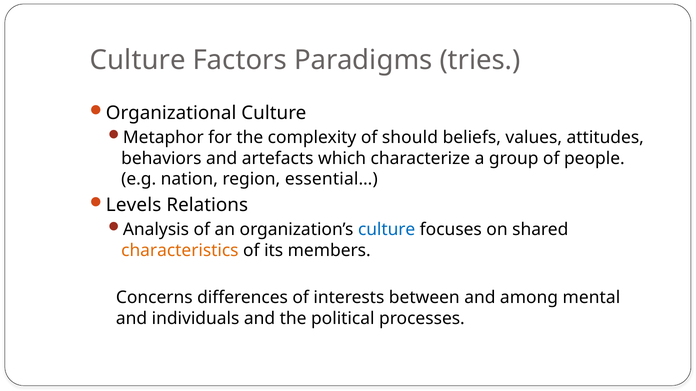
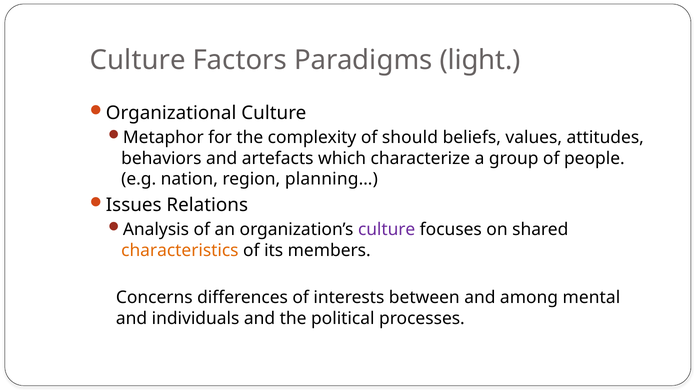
tries: tries -> light (480, 60)
essential…: essential… -> planning… (331, 179)
Levels: Levels -> Issues (134, 206)
culture colour: blue -> purple (387, 230)
